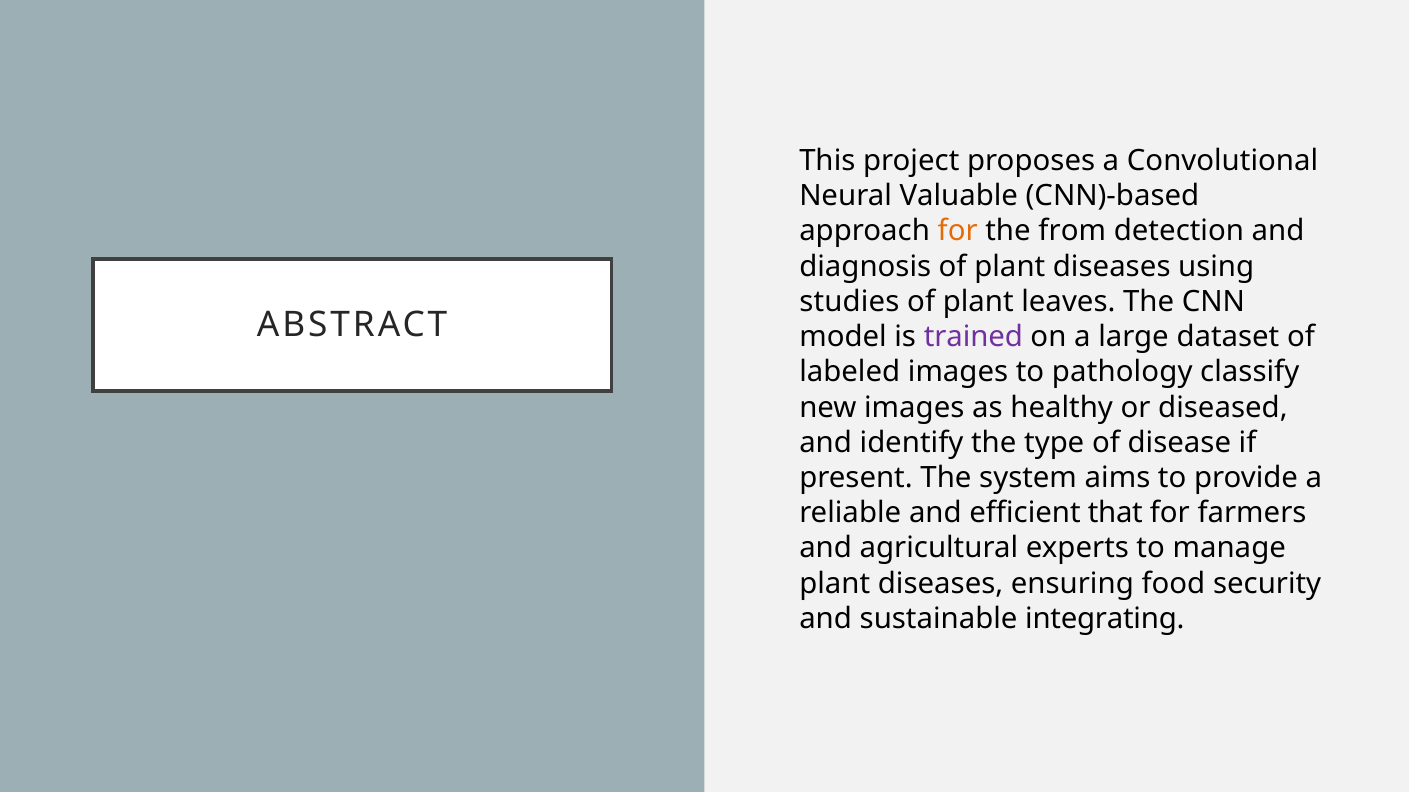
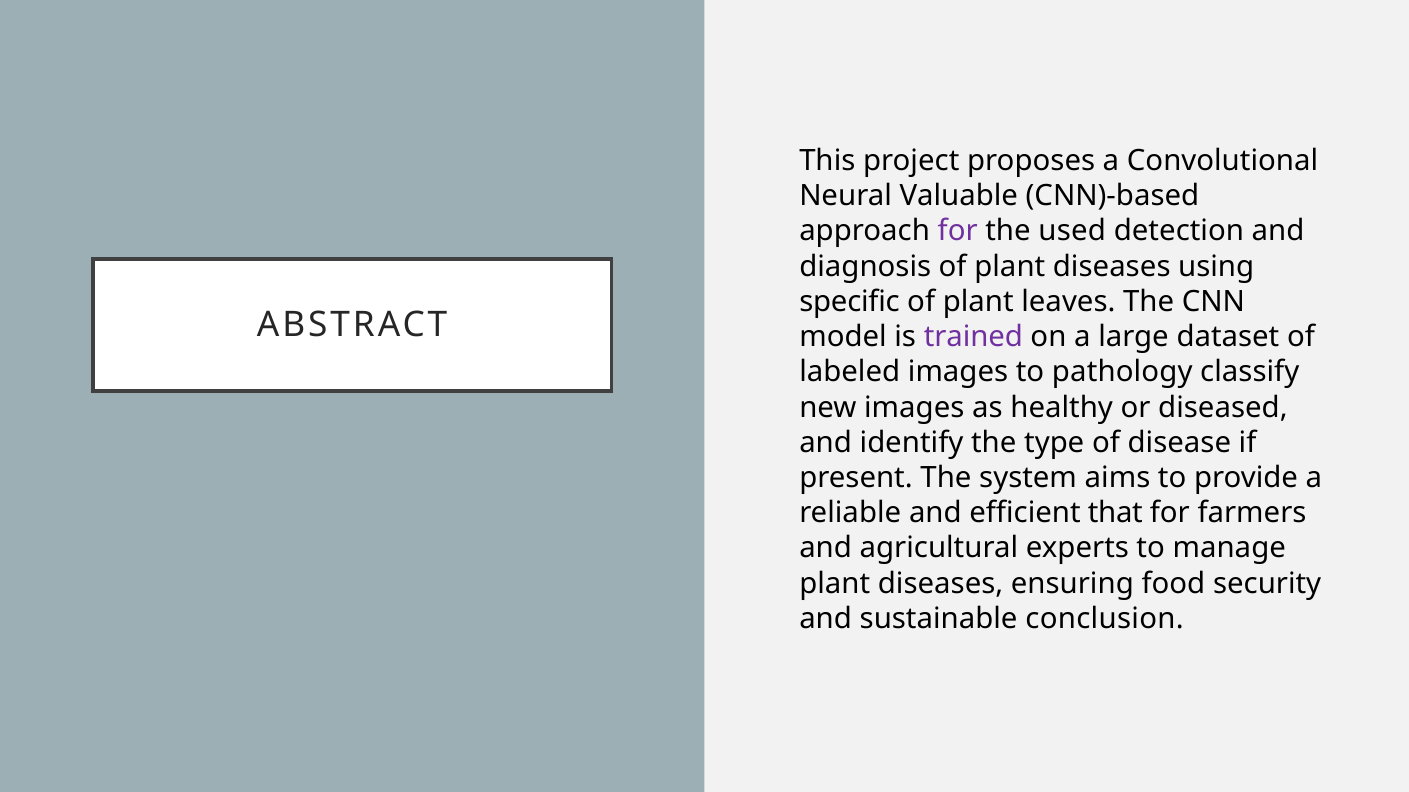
for colour: orange -> purple (958, 231)
from: from -> used (1072, 231)
studies: studies -> specific (850, 302)
integrating: integrating -> conclusion (1105, 619)
